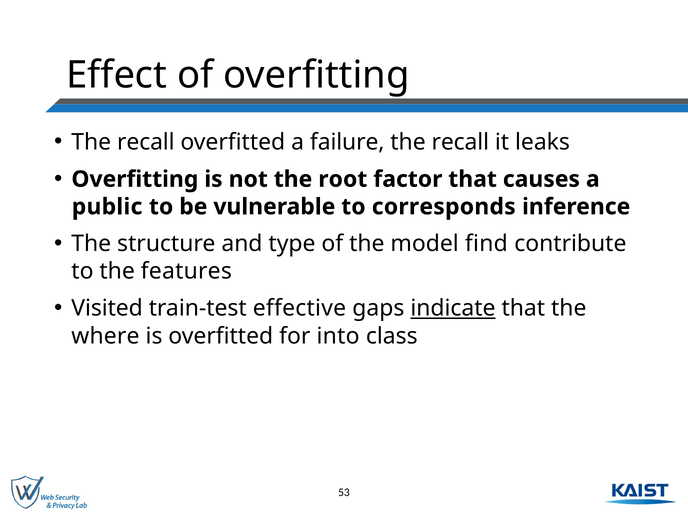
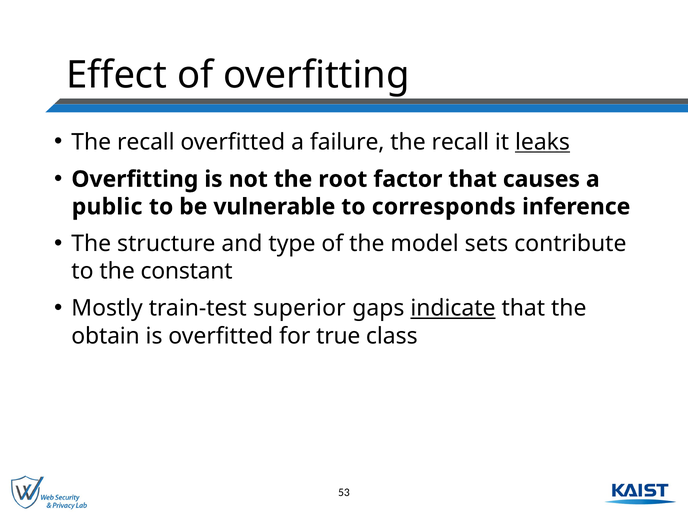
leaks underline: none -> present (543, 142)
find: find -> sets (486, 244)
features: features -> constant (187, 271)
Visited: Visited -> Mostly (107, 308)
effective: effective -> superior (299, 308)
where: where -> obtain (106, 336)
into: into -> true (338, 336)
